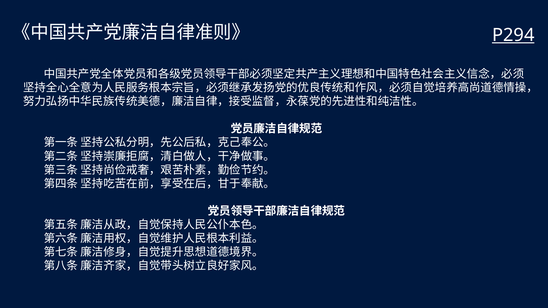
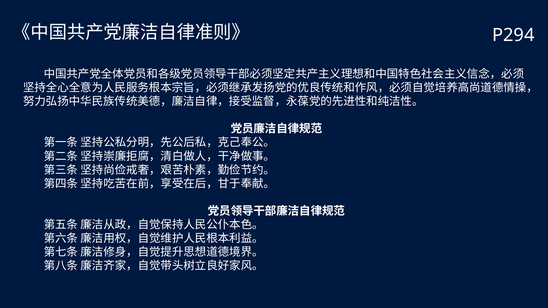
P294 underline: present -> none (513, 35)
